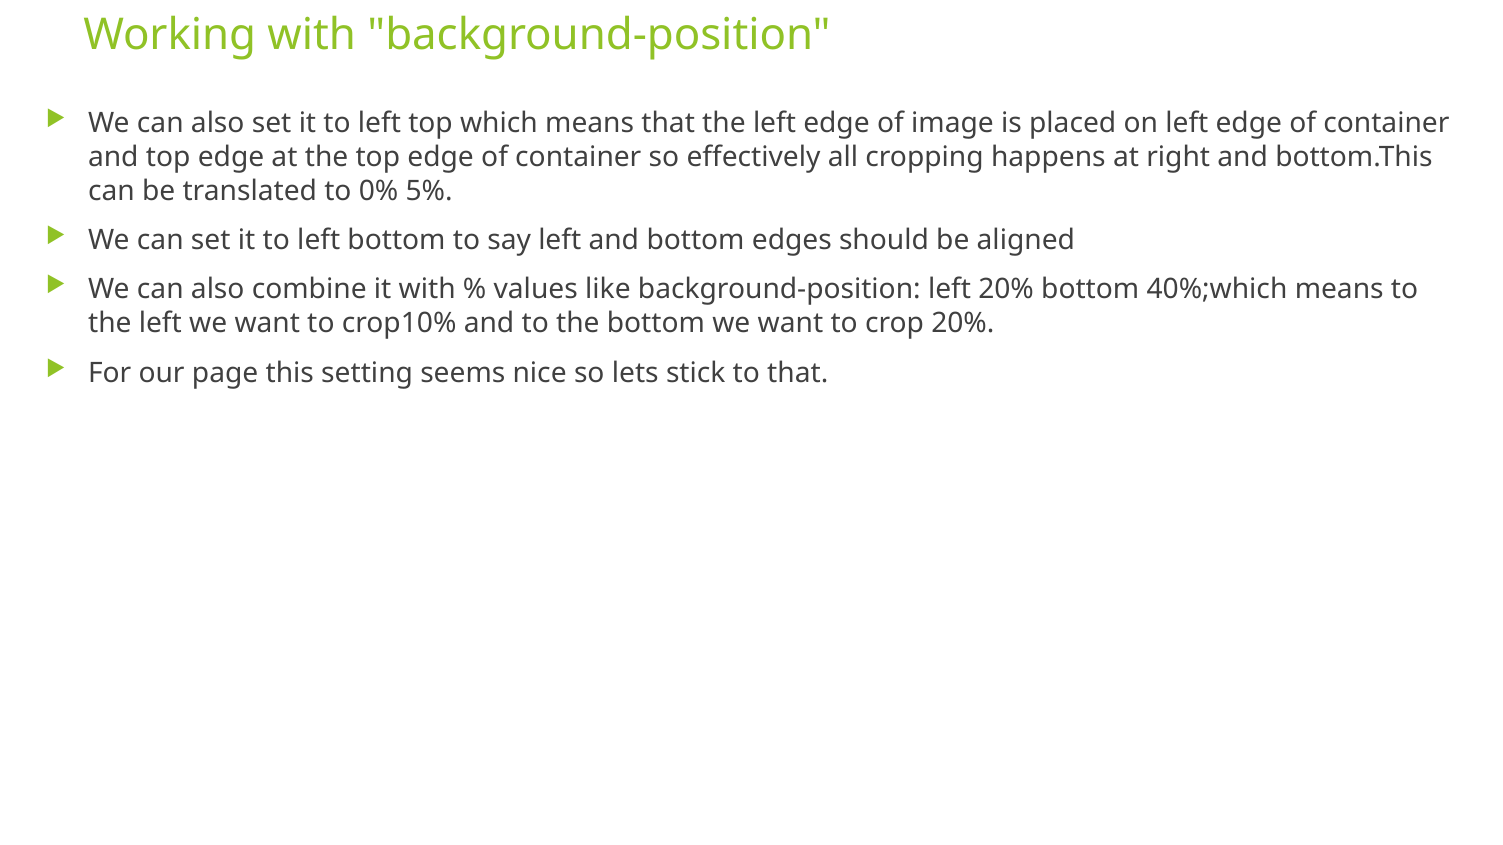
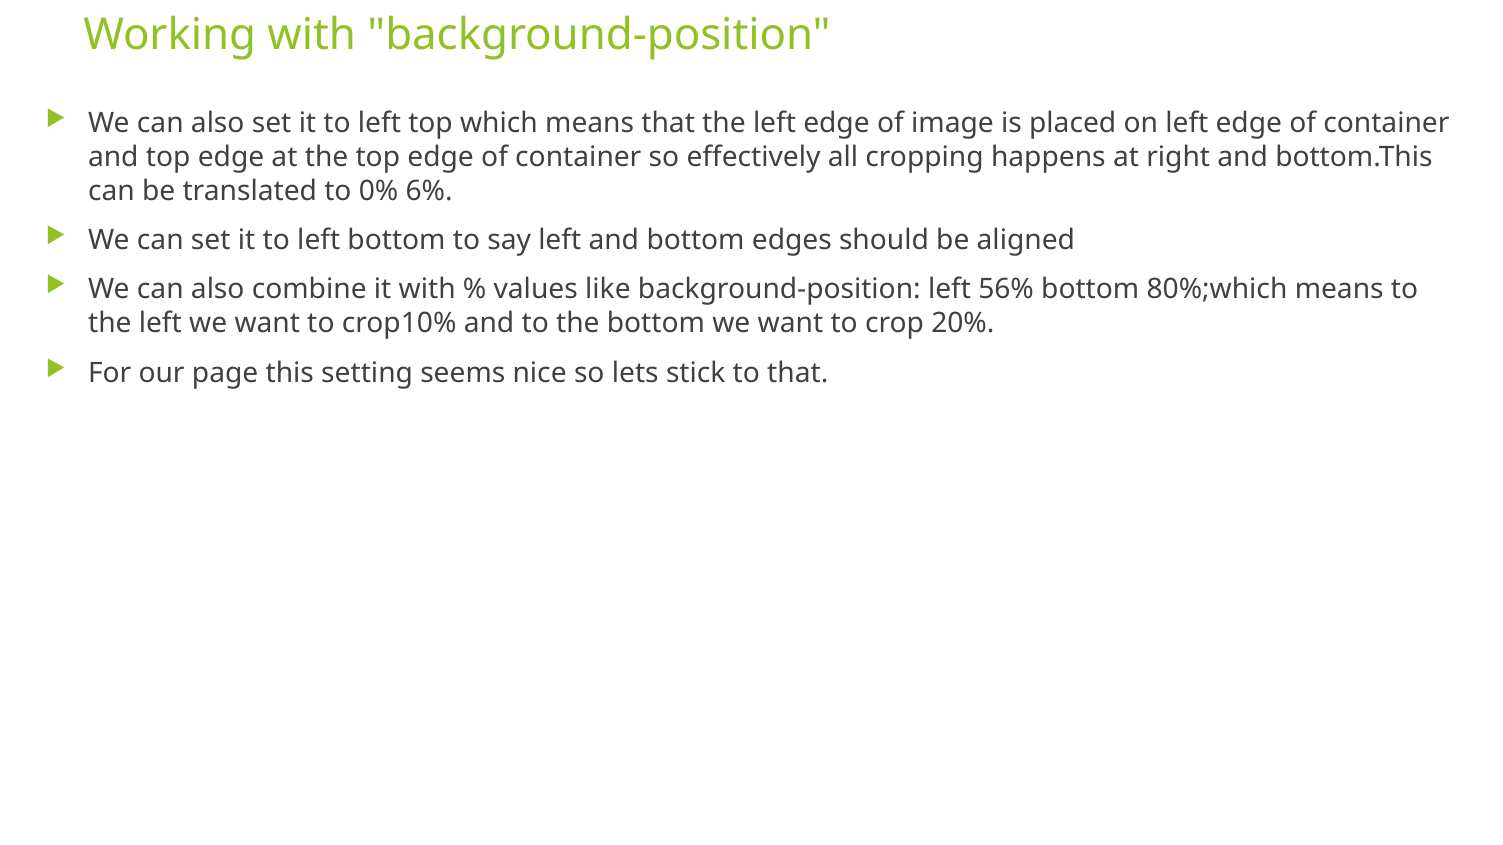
5%: 5% -> 6% (429, 191)
left 20%: 20% -> 56% (1006, 290)
40%;which: 40%;which -> 80%;which (1217, 290)
